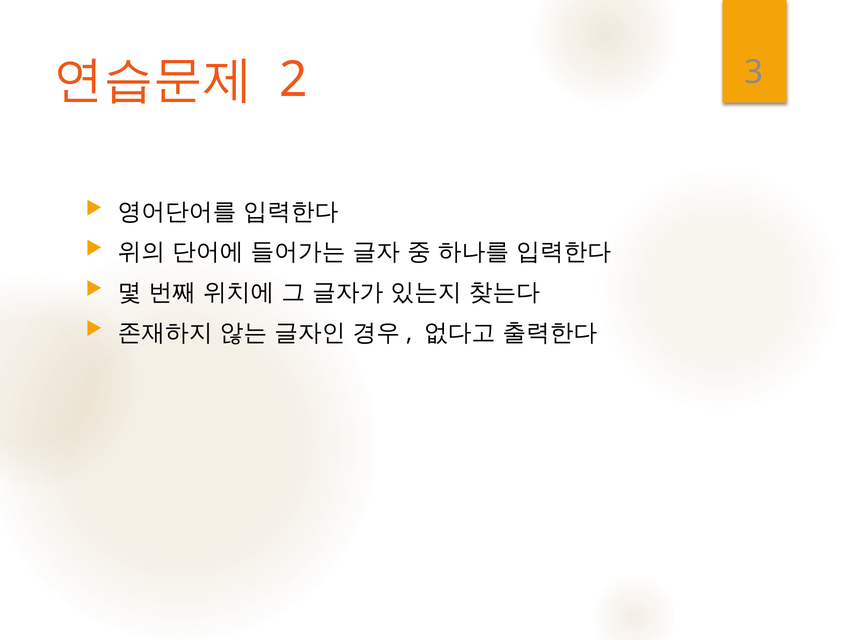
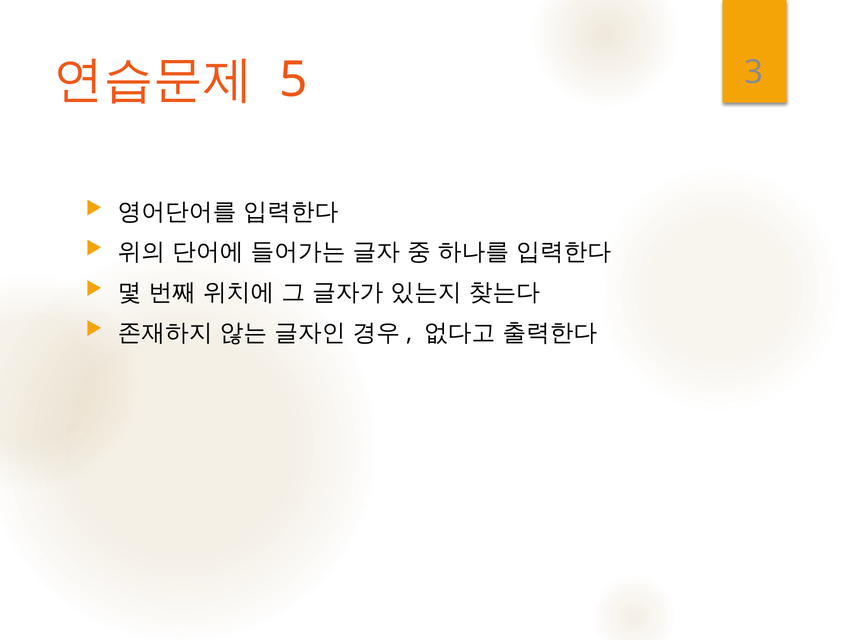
2: 2 -> 5 (294, 80)
